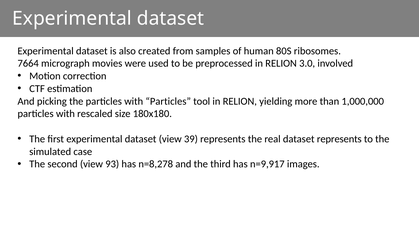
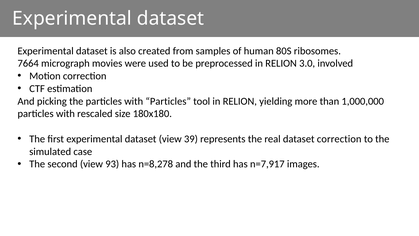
dataset represents: represents -> correction (339, 139)
n=9,917: n=9,917 -> n=7,917 (267, 164)
